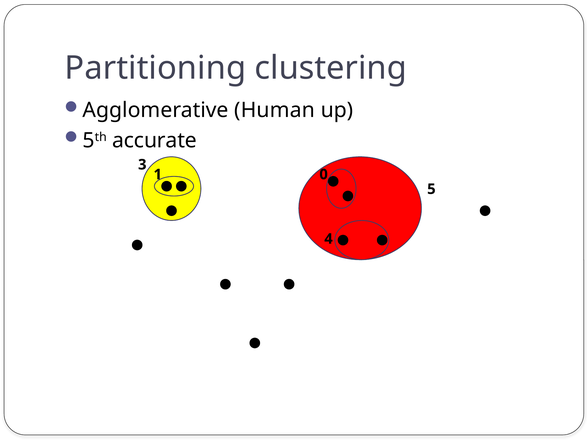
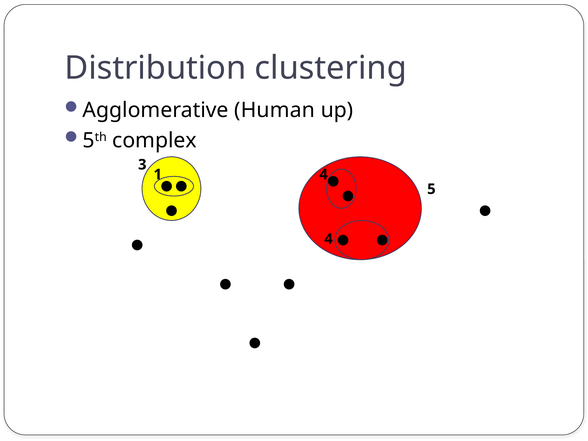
Partitioning: Partitioning -> Distribution (155, 68)
accurate: accurate -> complex (154, 140)
1 0: 0 -> 4 (324, 174)
